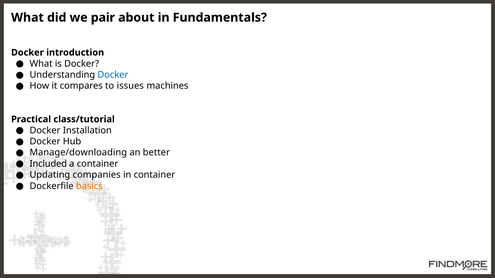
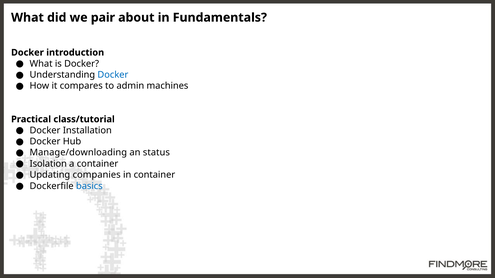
issues: issues -> admin (130, 86)
better: better -> status (156, 153)
Included: Included -> Isolation (48, 164)
basics colour: orange -> blue (89, 186)
